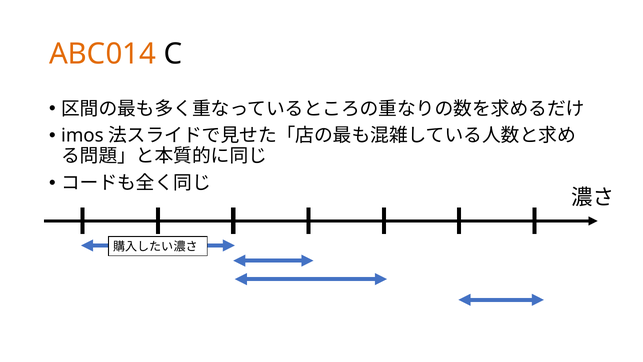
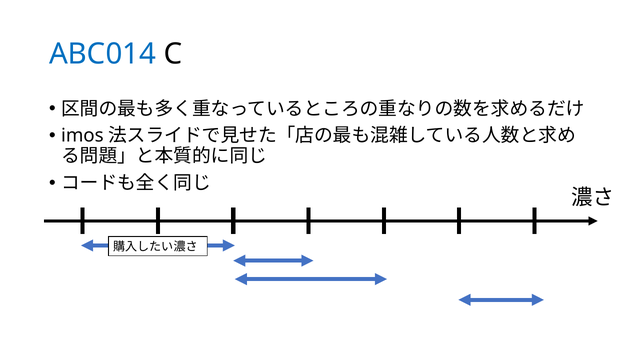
ABC014 colour: orange -> blue (103, 54)
